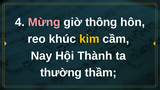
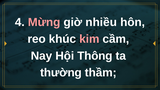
thông: thông -> nhiều (101, 22)
kim colour: yellow -> pink (89, 39)
Thành: Thành -> Thông (95, 56)
